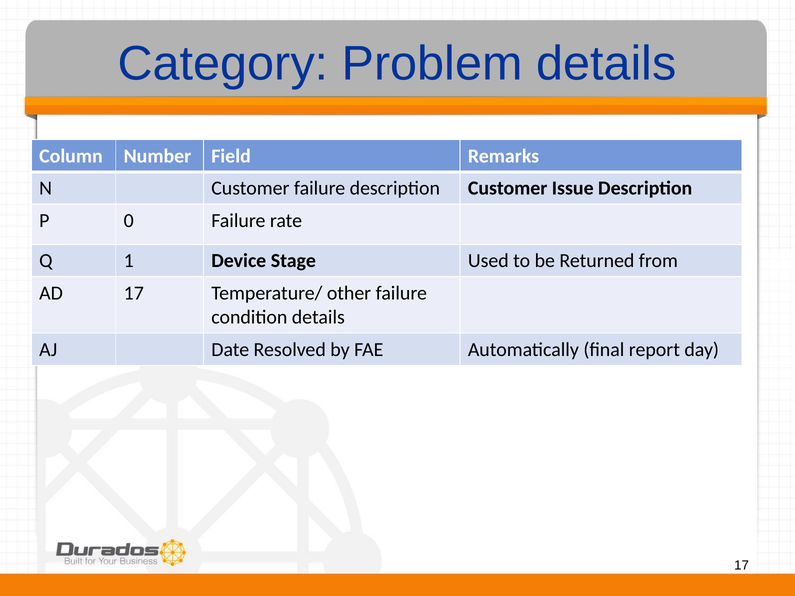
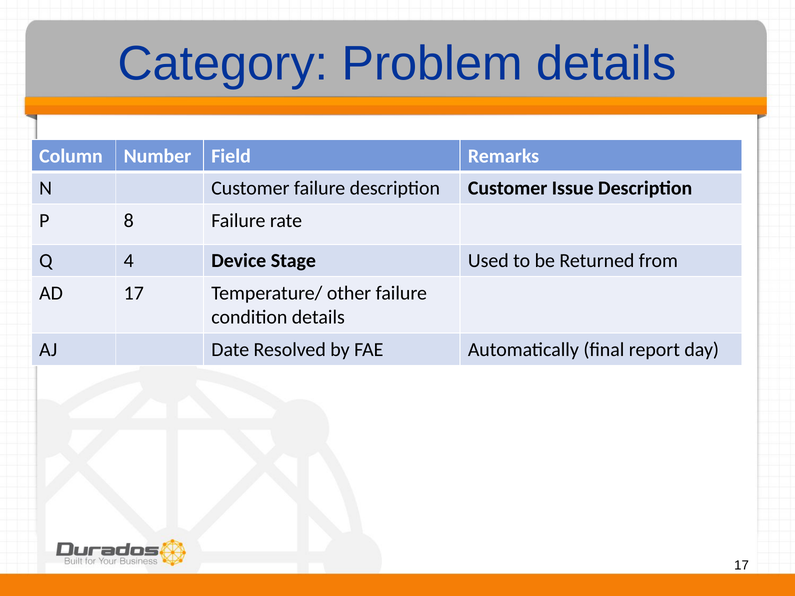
0: 0 -> 8 (129, 221)
1: 1 -> 4 (129, 261)
